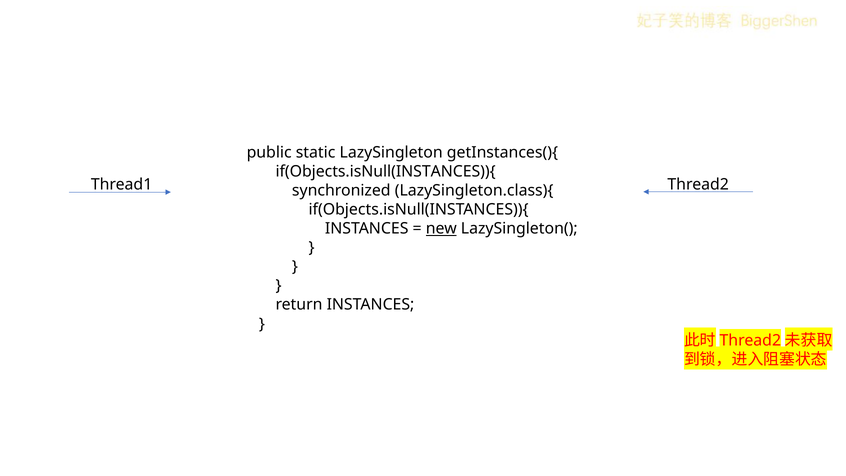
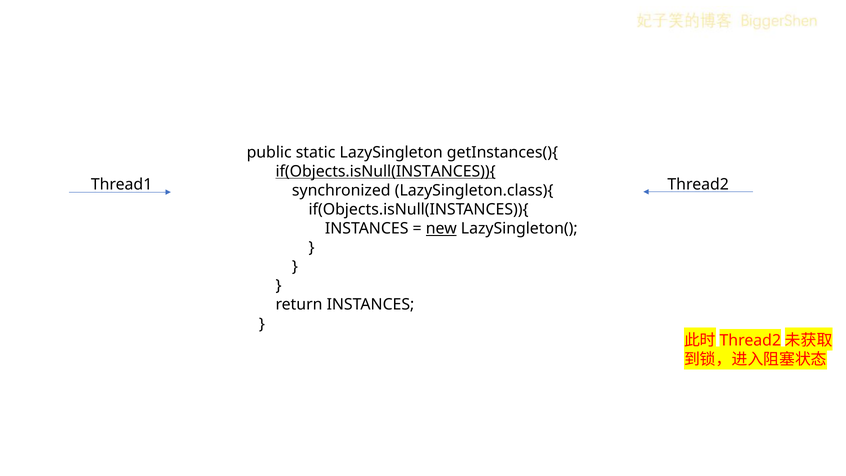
if(Objects.isNull(INSTANCES)){ underline: none -> present (386, 171)
